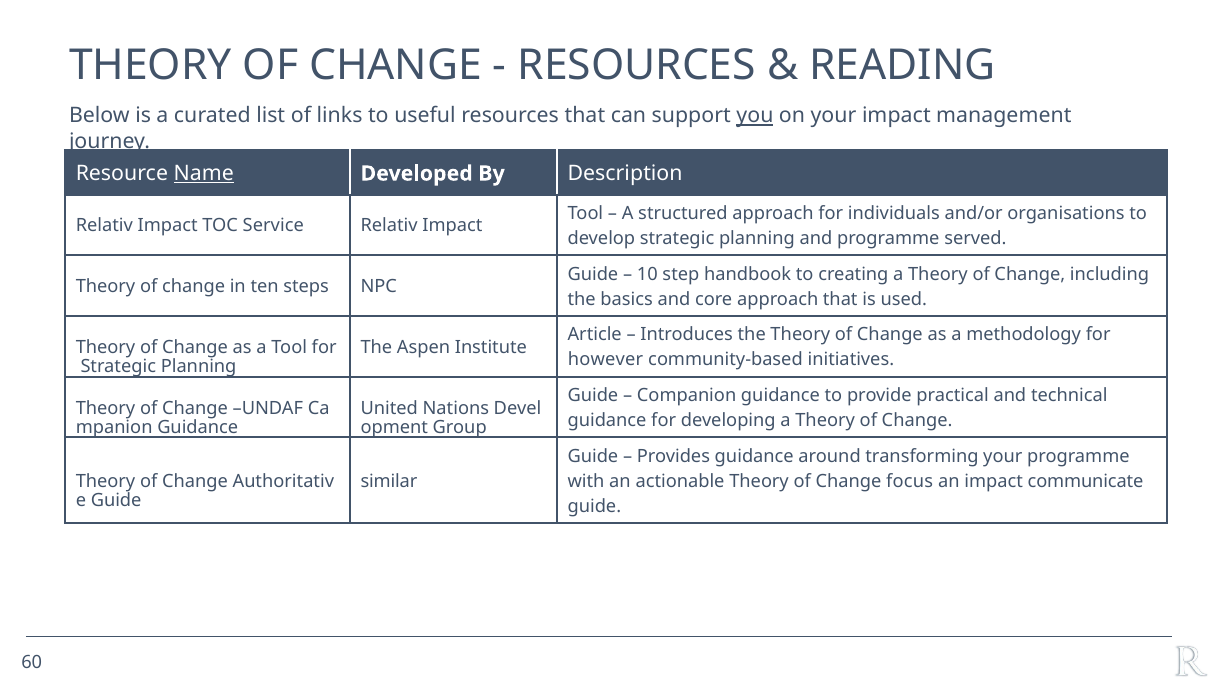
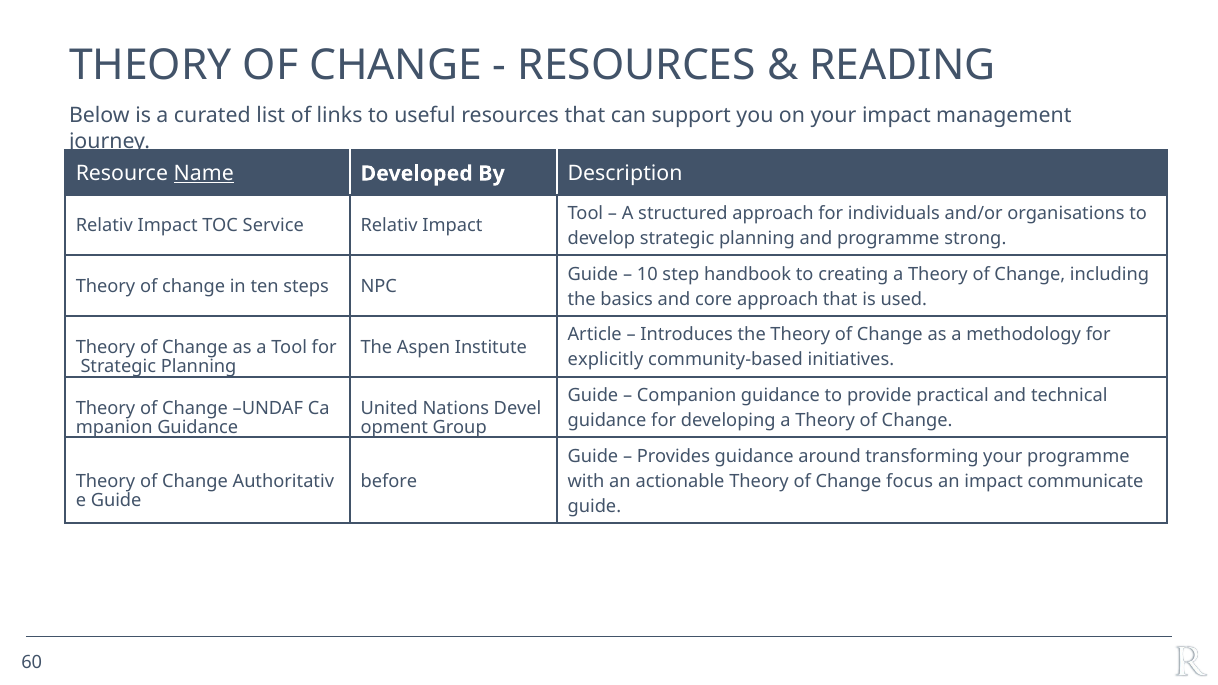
you underline: present -> none (755, 116)
served: served -> strong (975, 238)
however: however -> explicitly (605, 360)
similar: similar -> before (389, 481)
